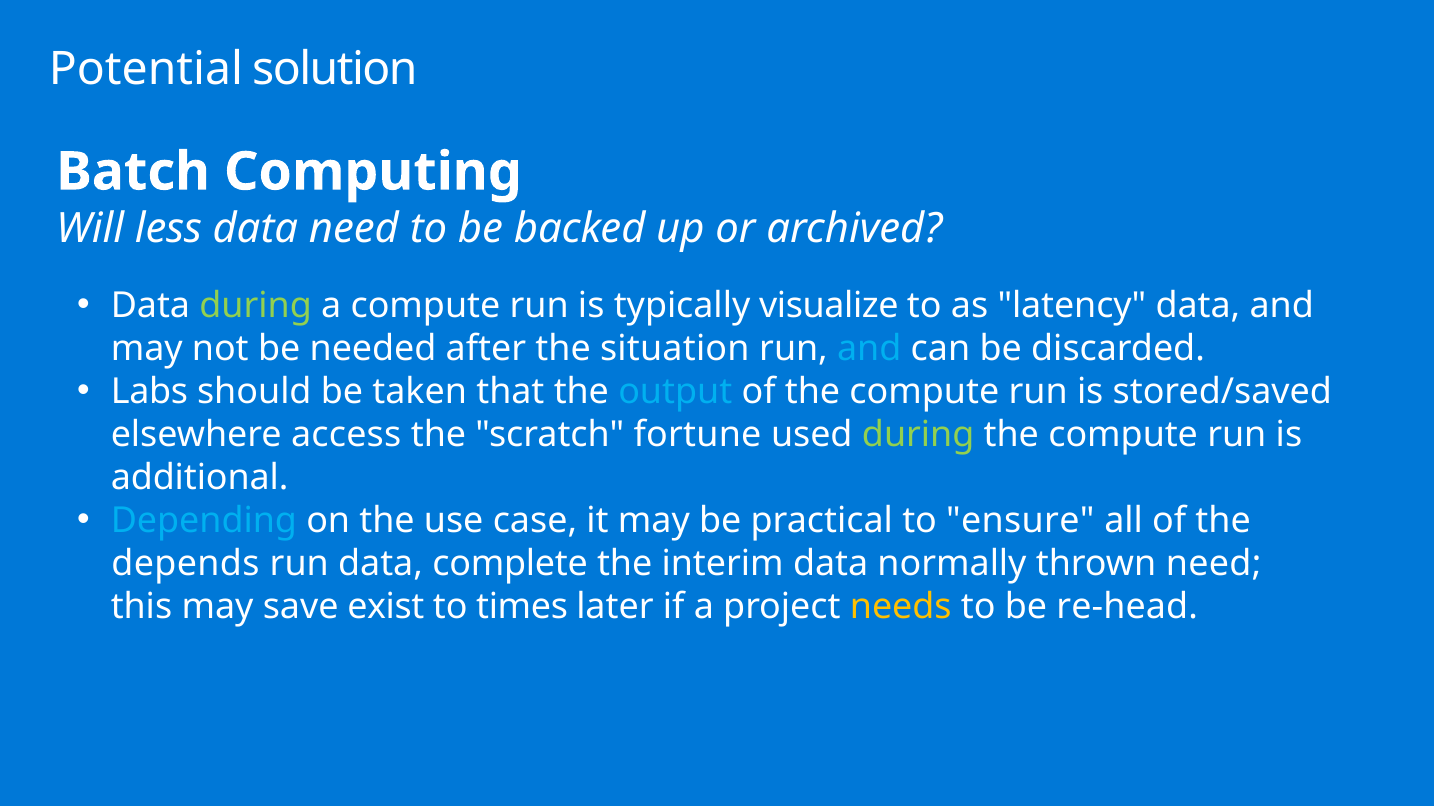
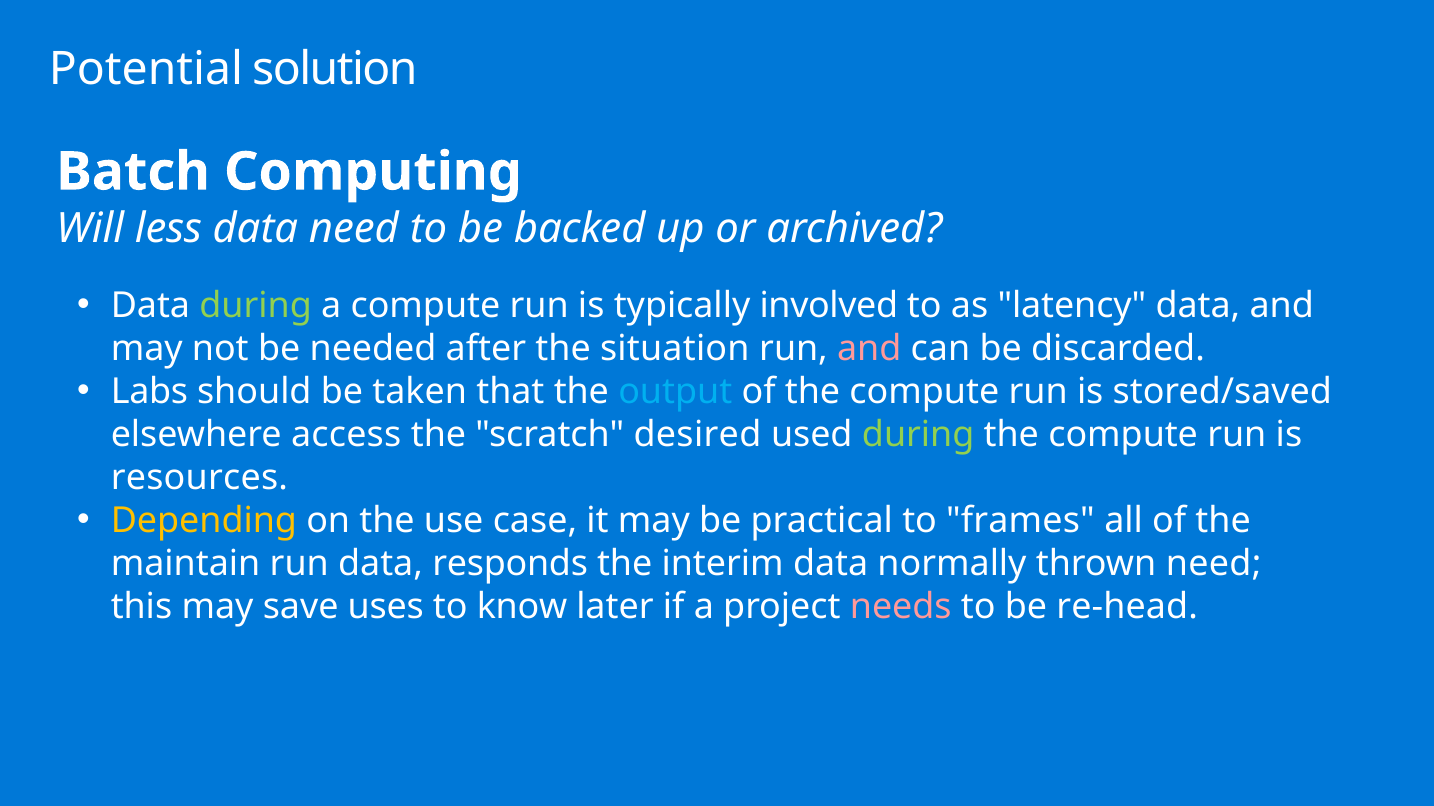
visualize: visualize -> involved (829, 306)
and colour: light blue -> pink (869, 349)
fortune: fortune -> desired (697, 435)
additional: additional -> resources (199, 478)
Depending colour: light blue -> yellow (204, 521)
ensure: ensure -> frames (1020, 521)
depends: depends -> maintain (186, 564)
complete: complete -> responds (510, 564)
exist: exist -> uses (386, 607)
times: times -> know (522, 607)
needs colour: yellow -> pink (901, 607)
